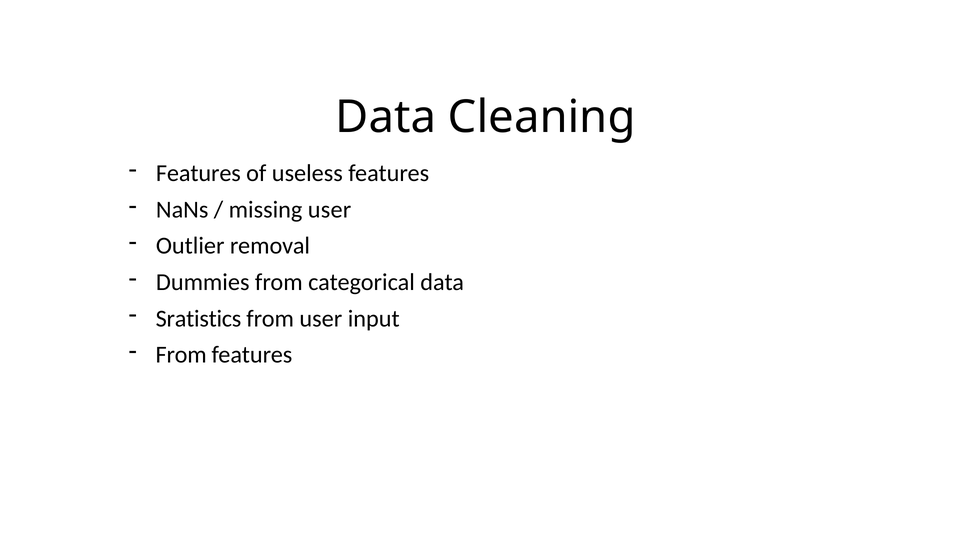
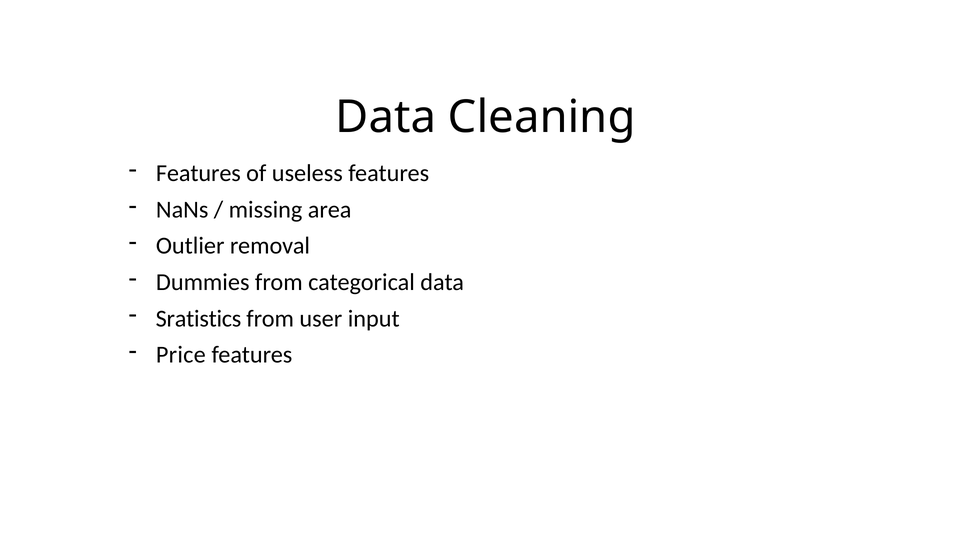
missing user: user -> area (330, 210)
From: From -> Price (181, 355)
